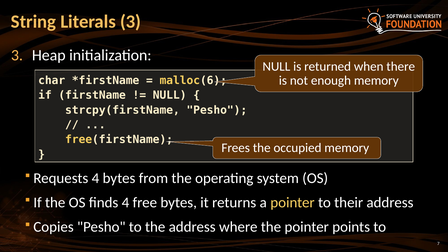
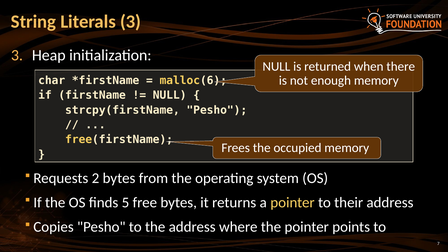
Requests 4: 4 -> 2 (95, 178)
finds 4: 4 -> 5 (125, 203)
